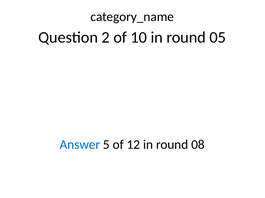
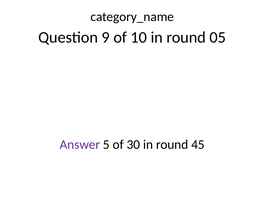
2: 2 -> 9 (106, 37)
Answer colour: blue -> purple (80, 145)
12: 12 -> 30 (133, 145)
08: 08 -> 45 (198, 145)
